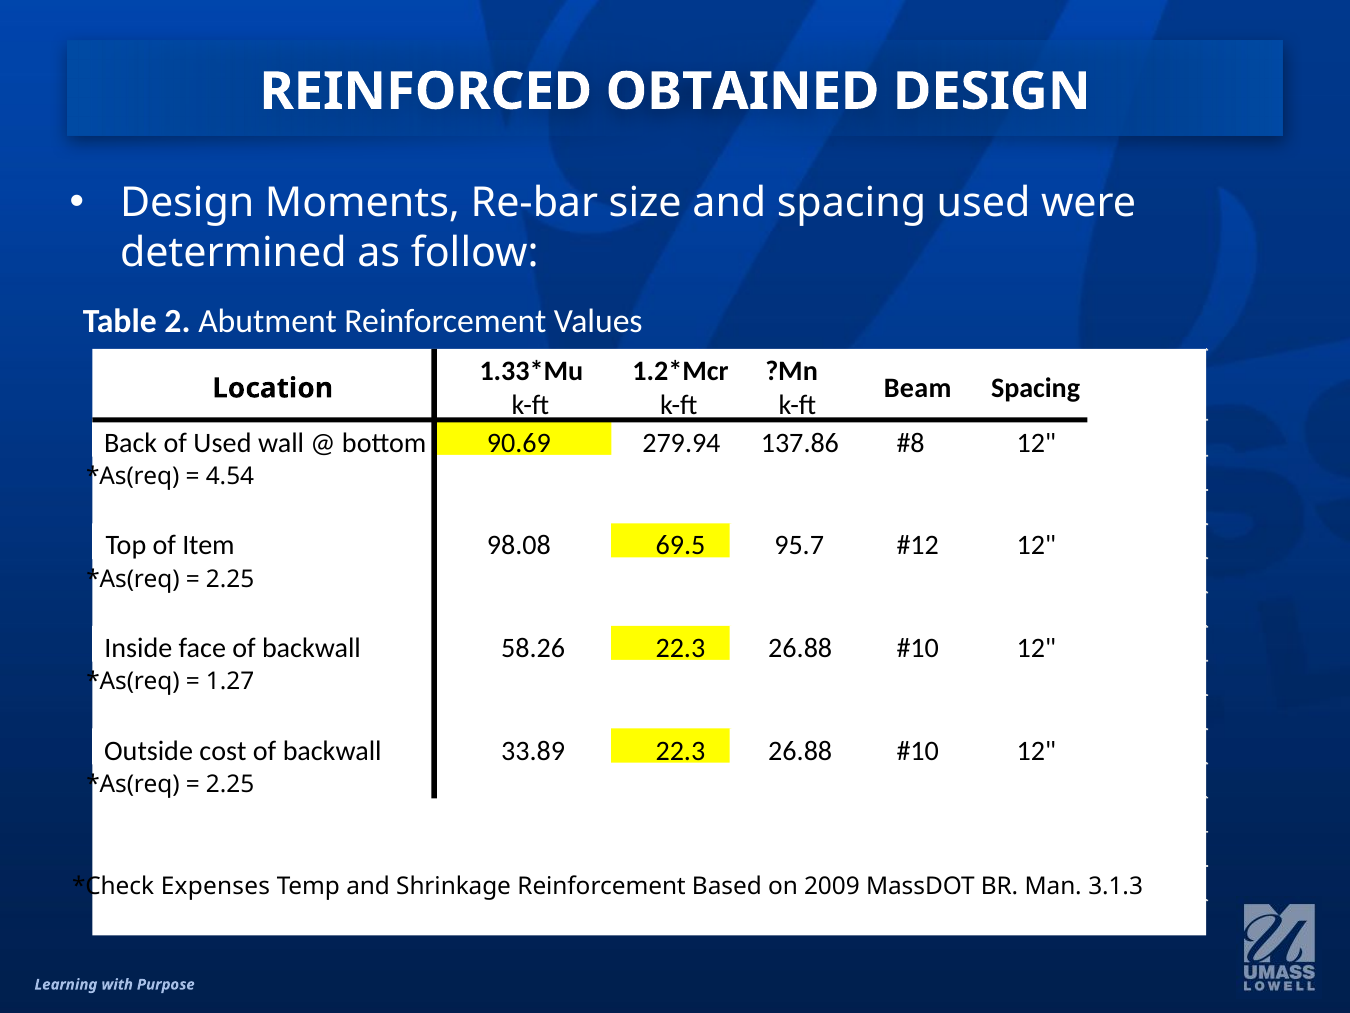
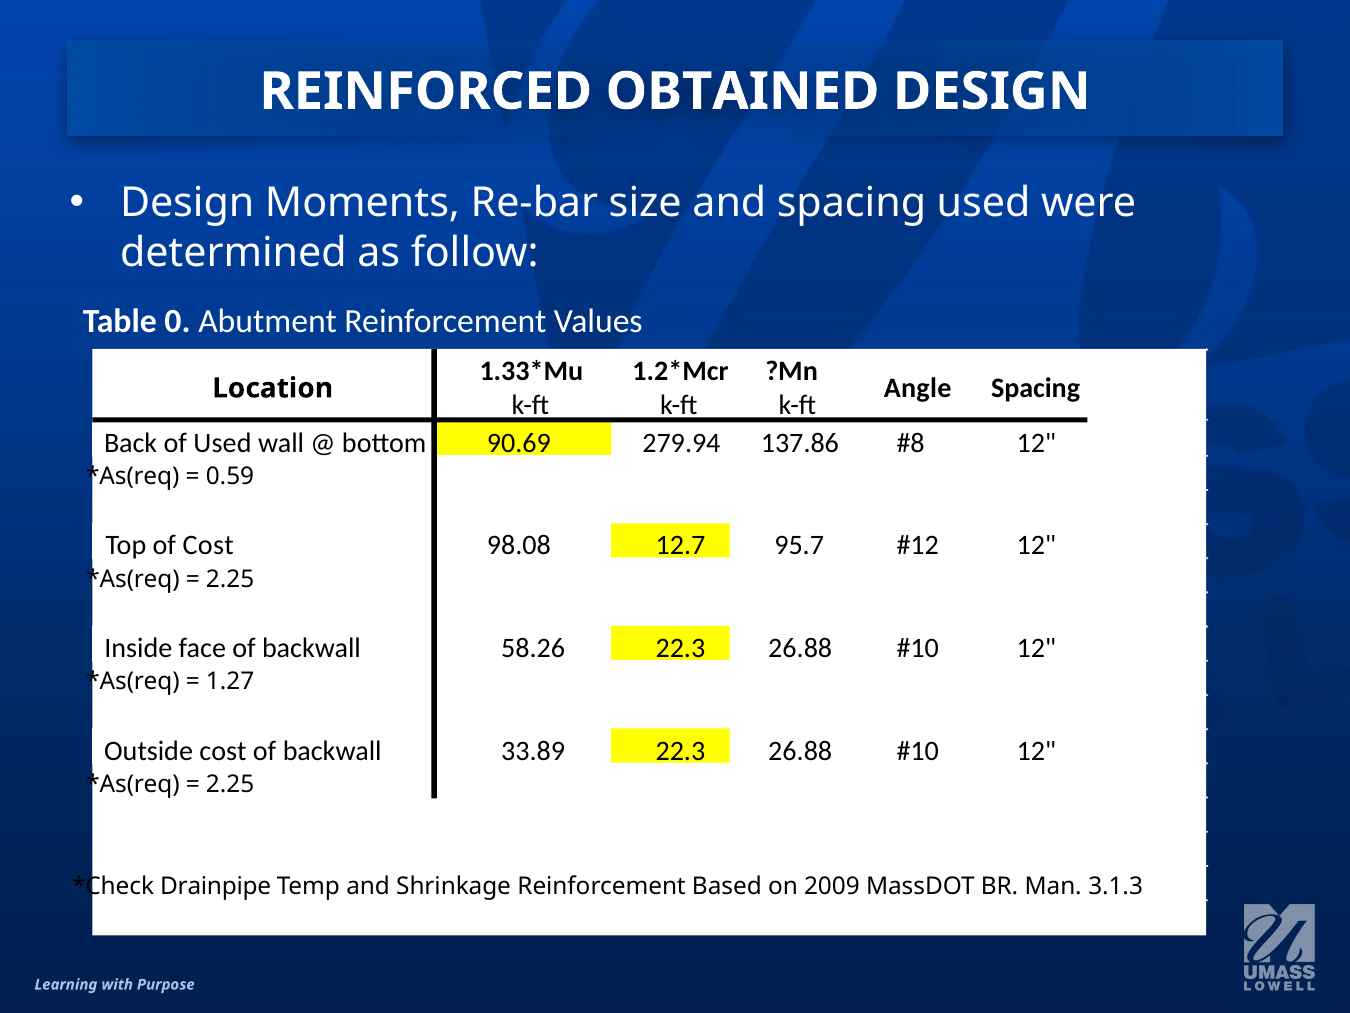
2: 2 -> 0 (177, 322)
Beam: Beam -> Angle (918, 388)
4.54: 4.54 -> 0.59 (230, 476)
of Item: Item -> Cost (208, 545)
69.5: 69.5 -> 12.7 (681, 545)
Expenses: Expenses -> Drainpipe (216, 886)
